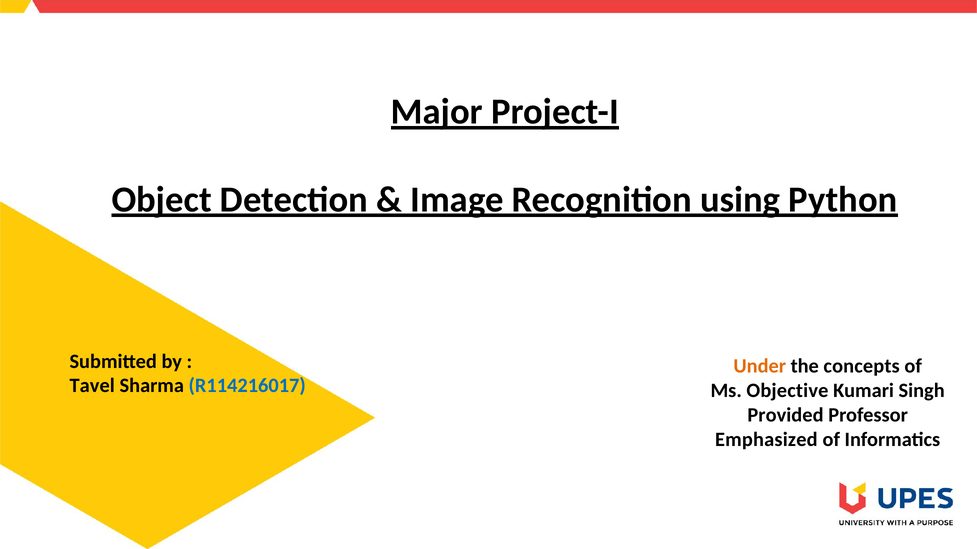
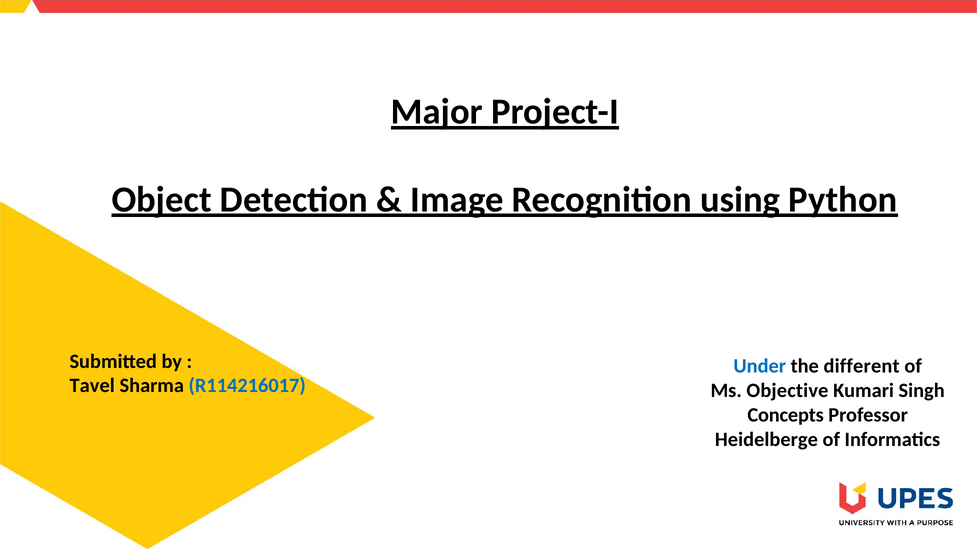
Under colour: orange -> blue (760, 367)
concepts: concepts -> different (862, 367)
Provided: Provided -> Concepts (786, 416)
Emphasized: Emphasized -> Heidelberge (766, 440)
